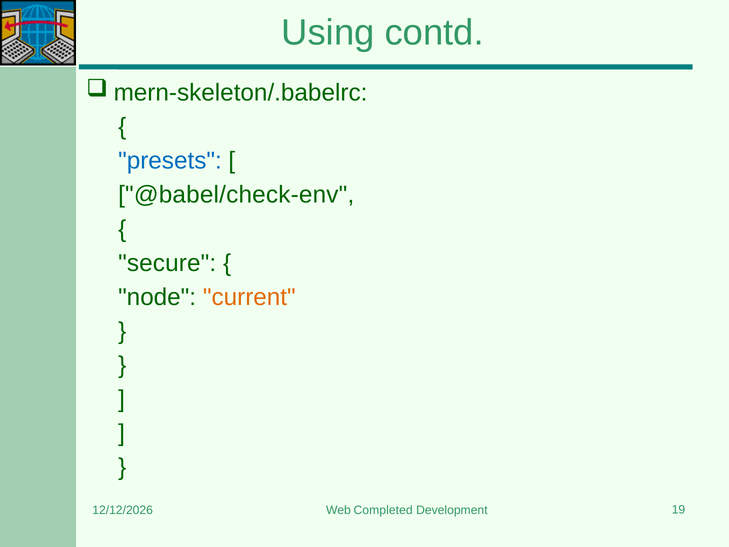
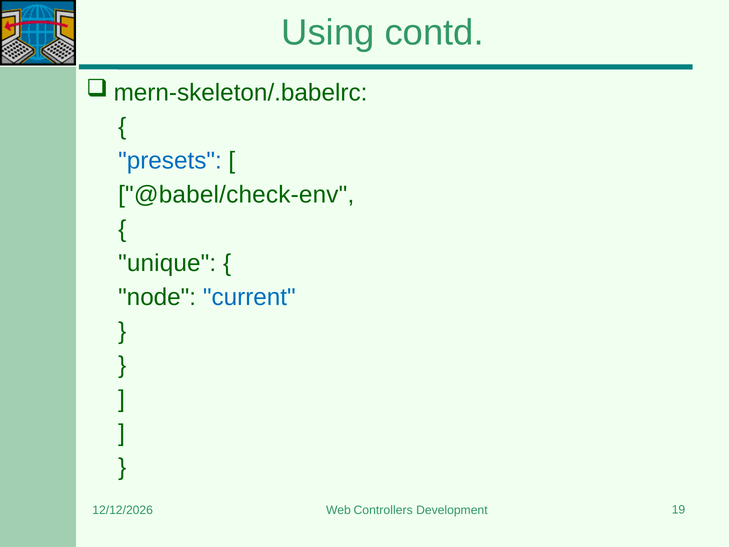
secure: secure -> unique (167, 263)
current colour: orange -> blue (249, 297)
Completed: Completed -> Controllers (383, 510)
